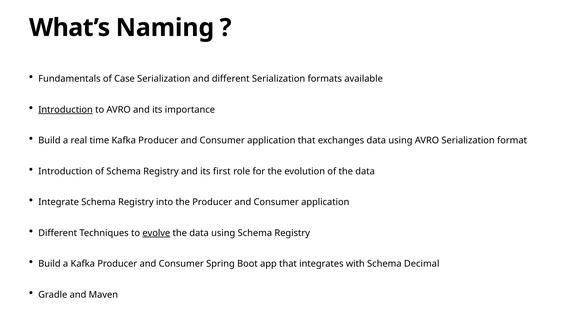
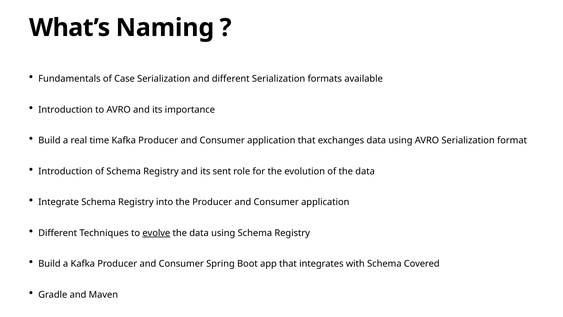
Introduction underline: present -> none (66, 110)
first: first -> sent (222, 171)
Decimal: Decimal -> Covered (422, 264)
